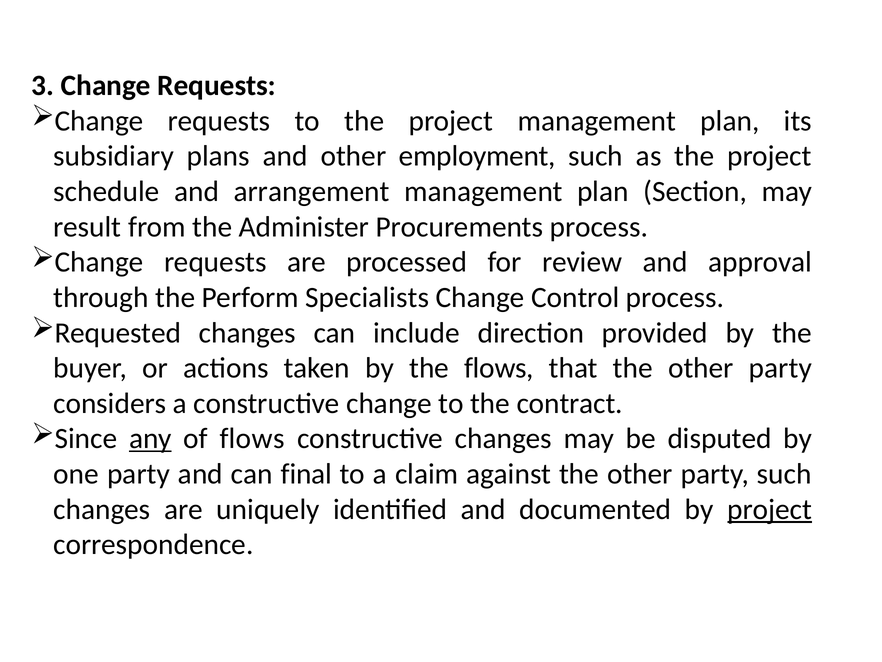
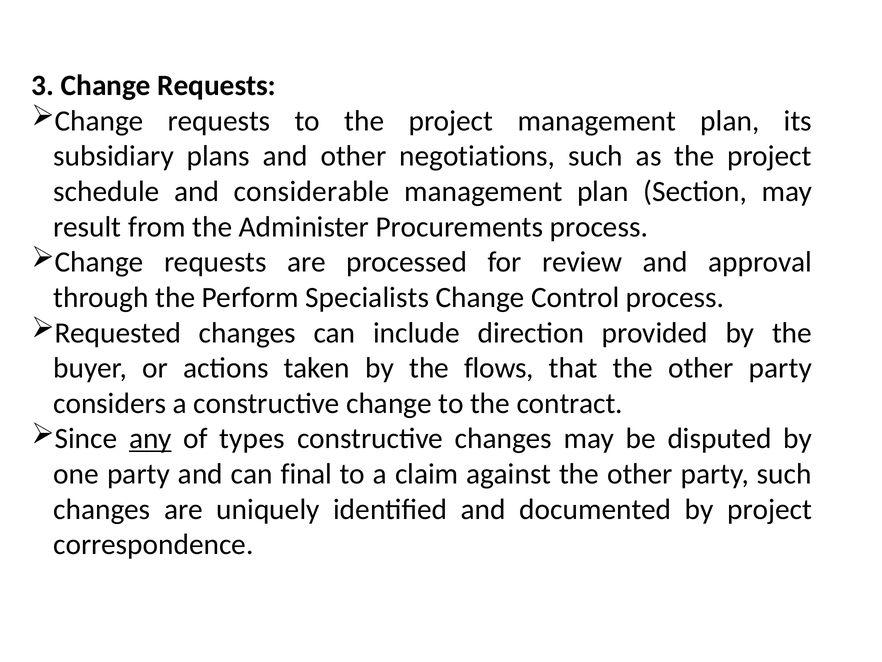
employment: employment -> negotiations (477, 156)
arrangement: arrangement -> considerable (311, 191)
of flows: flows -> types (252, 438)
project underline: present -> none (770, 509)
